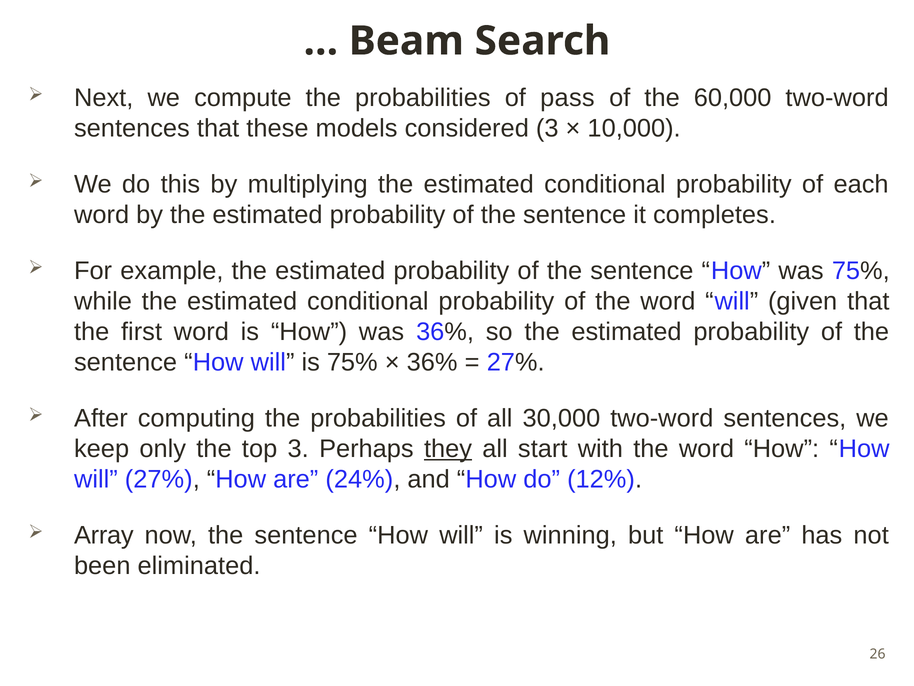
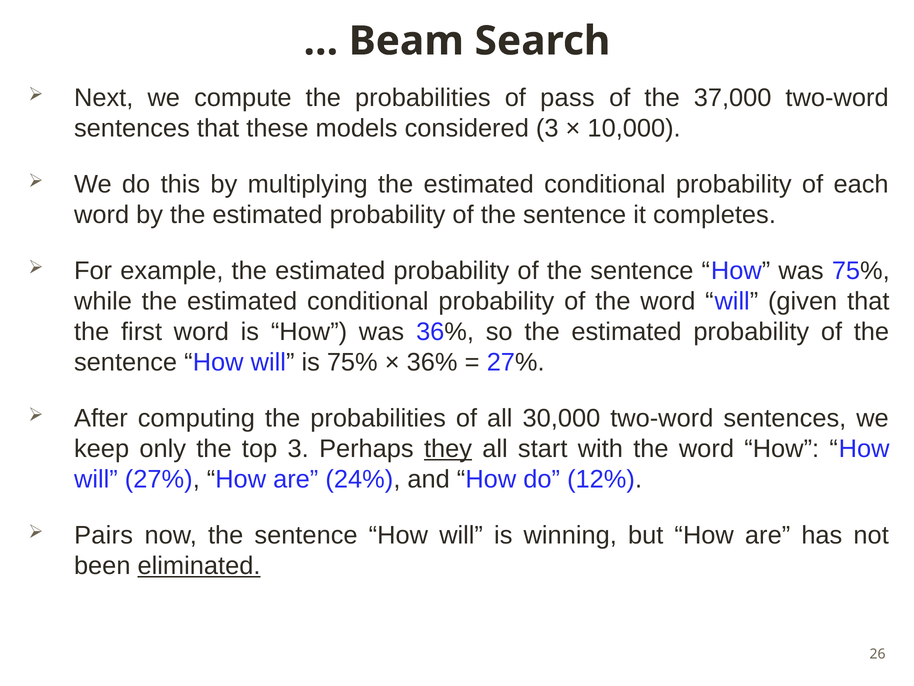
60,000: 60,000 -> 37,000 (733, 98)
Array: Array -> Pairs (104, 535)
eliminated underline: none -> present (199, 566)
